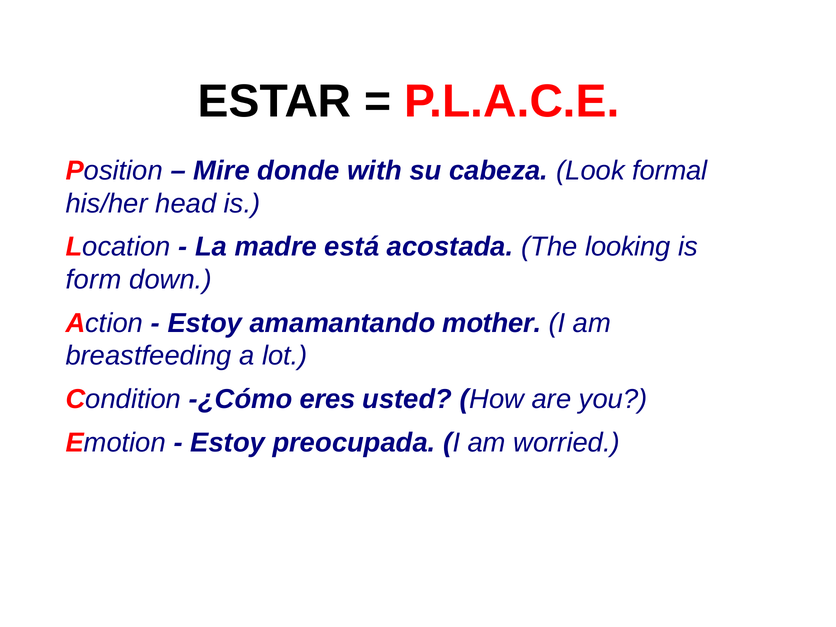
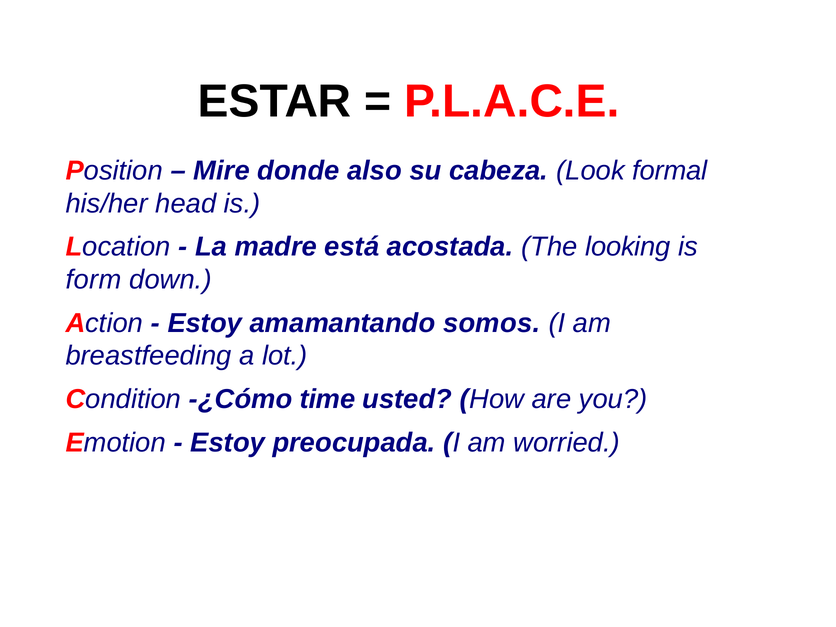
with: with -> also (375, 171)
mother: mother -> somos (492, 323)
eres: eres -> time (328, 399)
